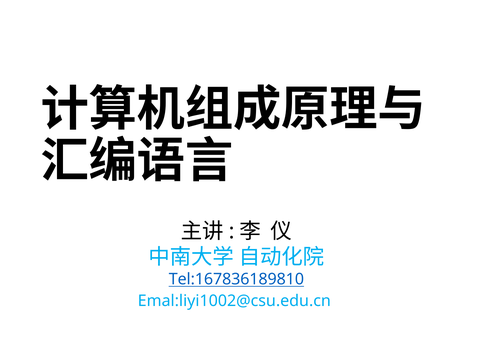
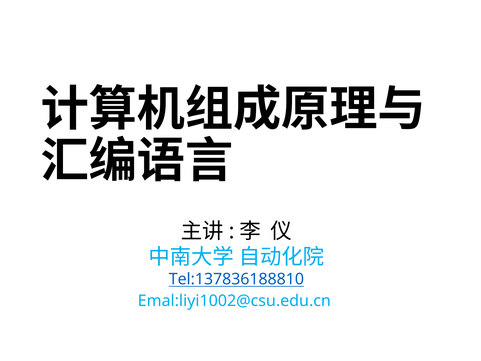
Tel:167836189810: Tel:167836189810 -> Tel:137836188810 (236, 279)
